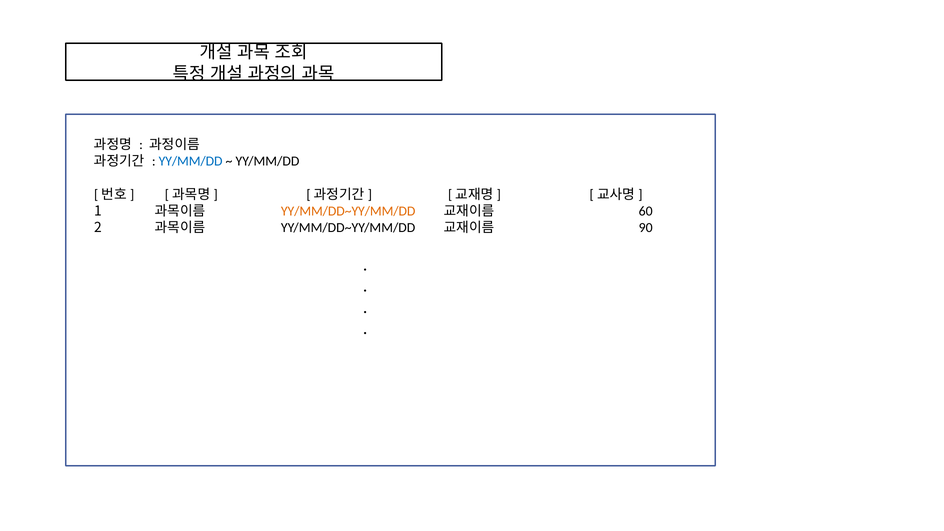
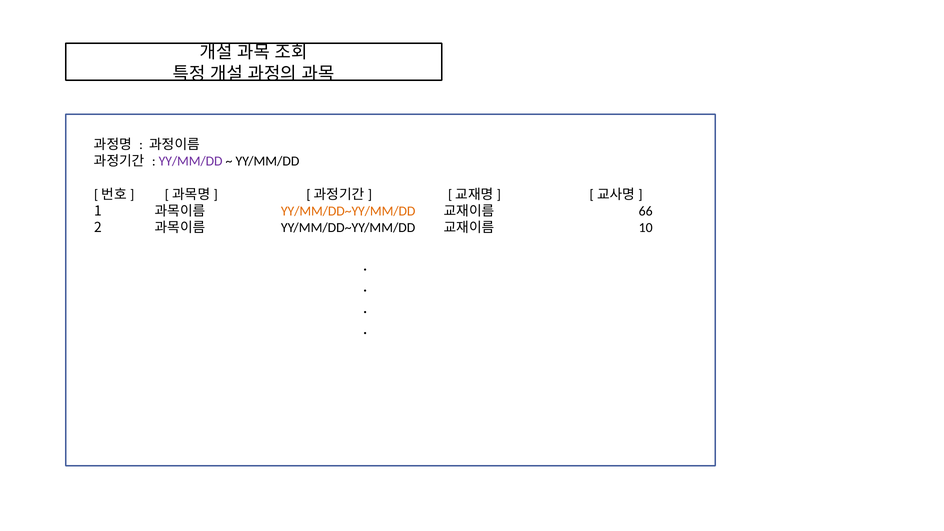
YY/MM/DD colour: blue -> purple (191, 161)
60: 60 -> 66 (646, 211)
90: 90 -> 10 (646, 228)
